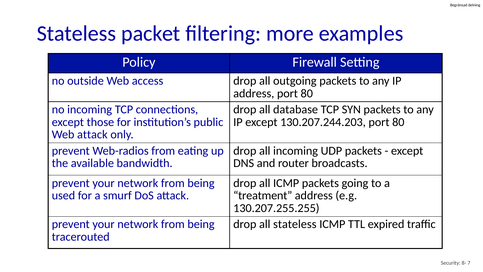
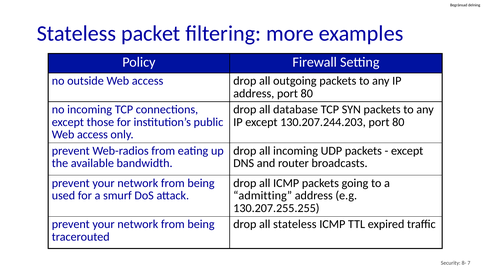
attack: attack -> access (92, 134)
treatment: treatment -> admitting (263, 195)
